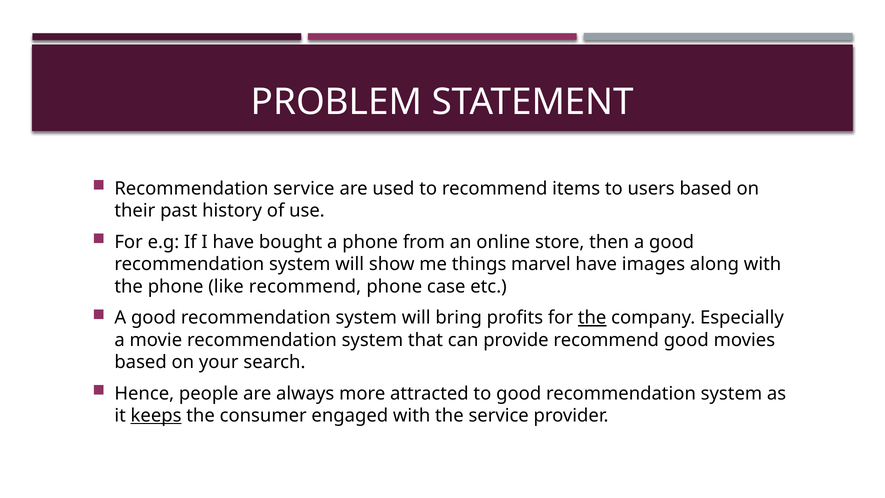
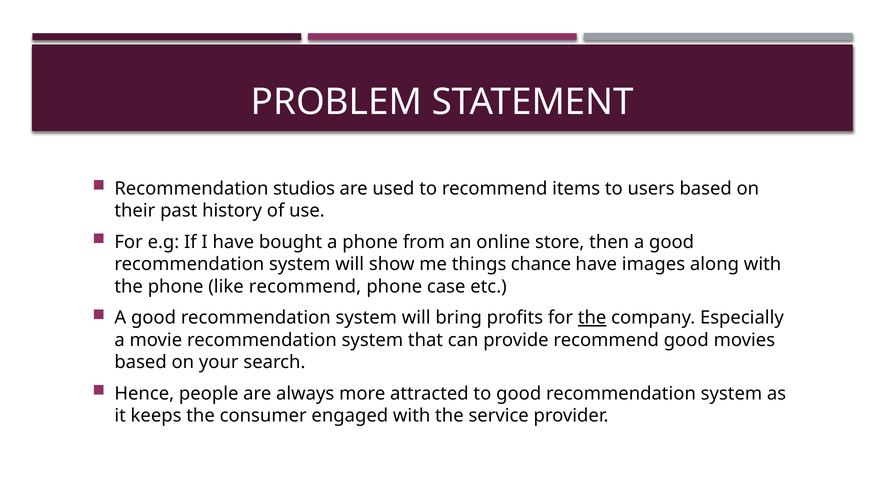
Recommendation service: service -> studios (304, 188)
marvel: marvel -> chance (541, 264)
keeps underline: present -> none (156, 416)
